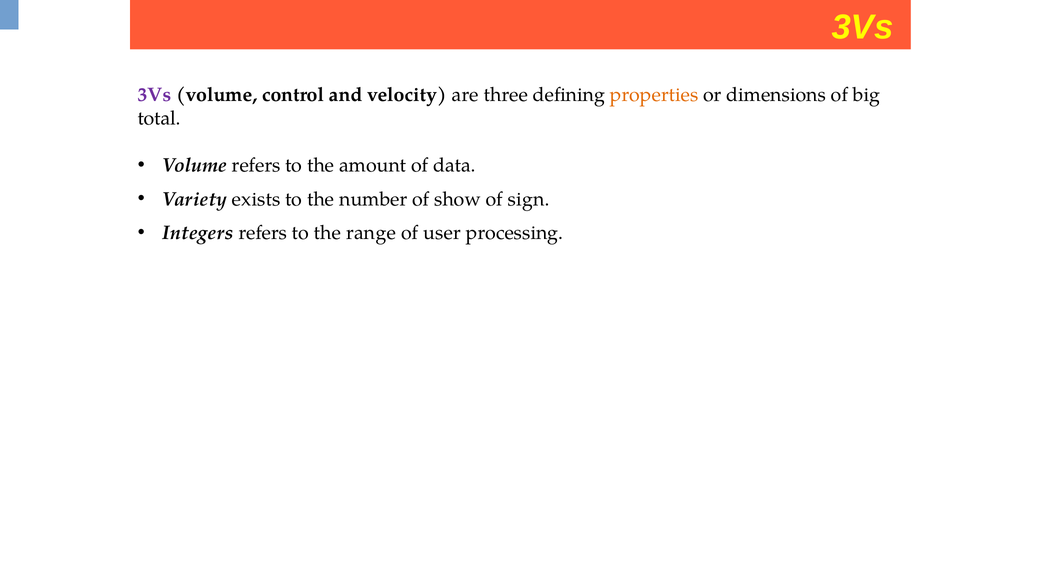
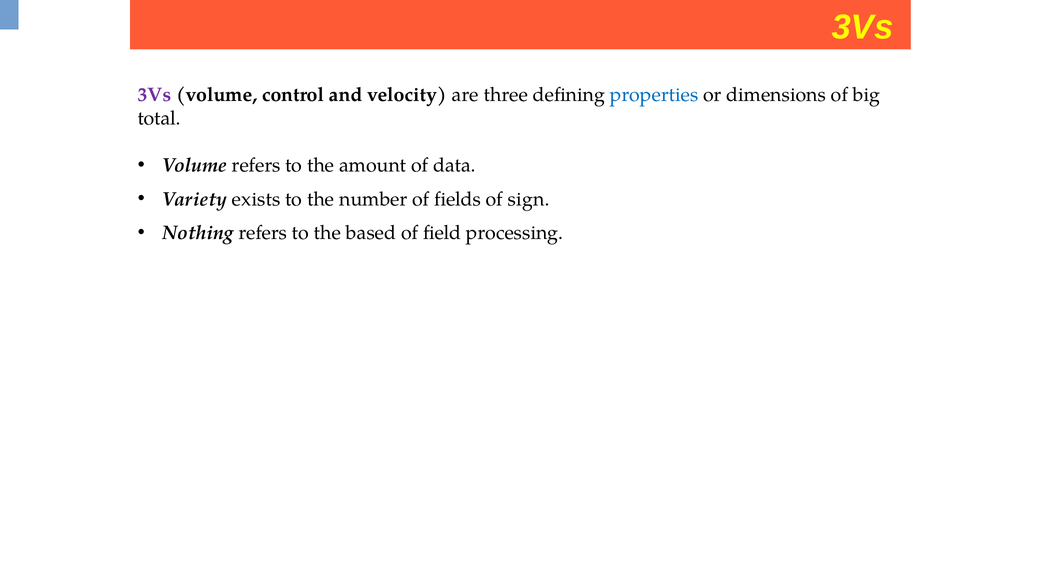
properties colour: orange -> blue (654, 95)
show: show -> fields (458, 199)
Integers: Integers -> Nothing (198, 233)
range: range -> based (371, 233)
user: user -> field (442, 233)
